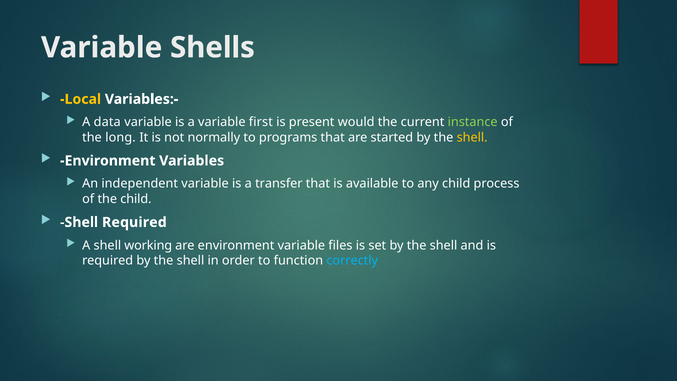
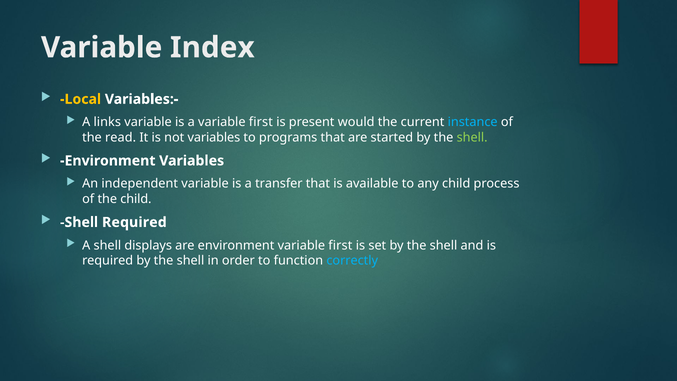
Shells: Shells -> Index (212, 48)
data: data -> links (107, 122)
instance colour: light green -> light blue (473, 122)
long: long -> read (121, 137)
not normally: normally -> variables (214, 137)
shell colour: yellow -> light green (472, 137)
working: working -> displays (148, 245)
environment variable files: files -> first (340, 245)
